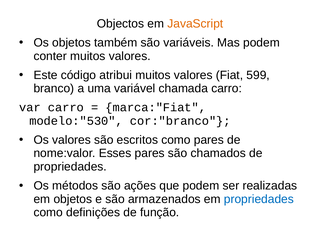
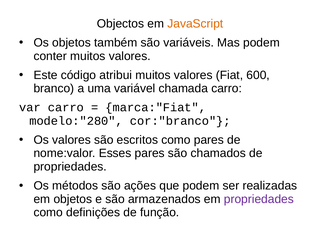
599: 599 -> 600 (258, 75)
modelo:"530: modelo:"530 -> modelo:"280 (76, 121)
propriedades colour: blue -> purple (259, 199)
